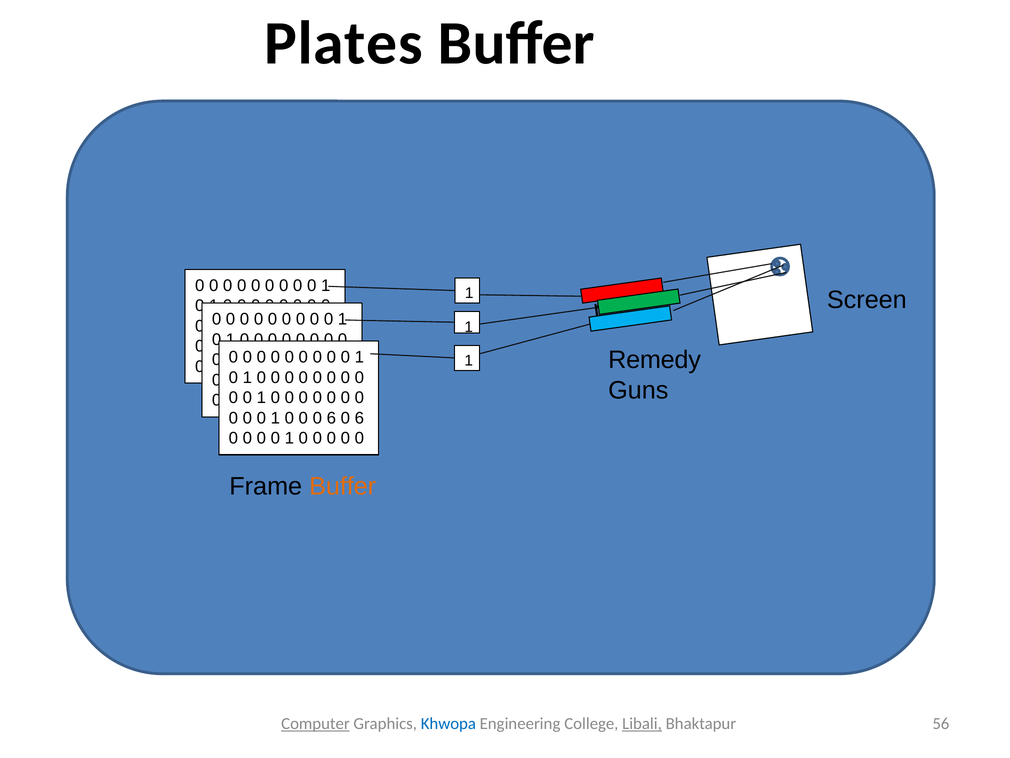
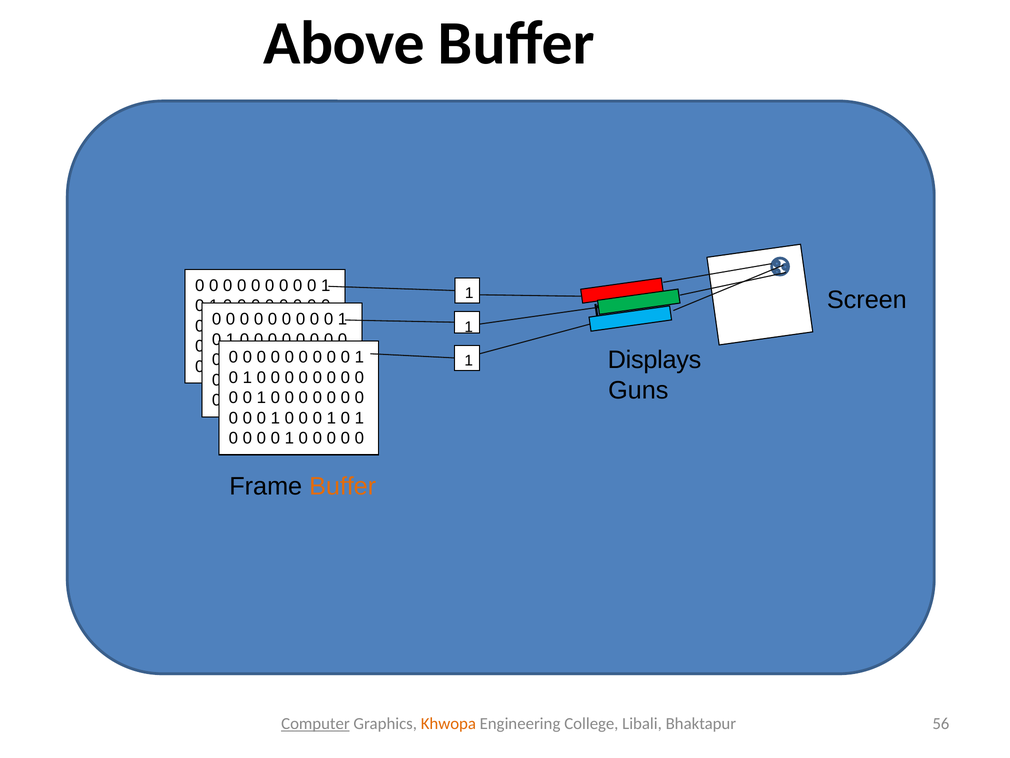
Plates: Plates -> Above (344, 43)
Remedy: Remedy -> Displays (655, 360)
6: 6 -> 1 (331, 418)
6: 6 -> 1 (359, 418)
Khwopa colour: blue -> orange (448, 723)
Libali underline: present -> none (642, 723)
